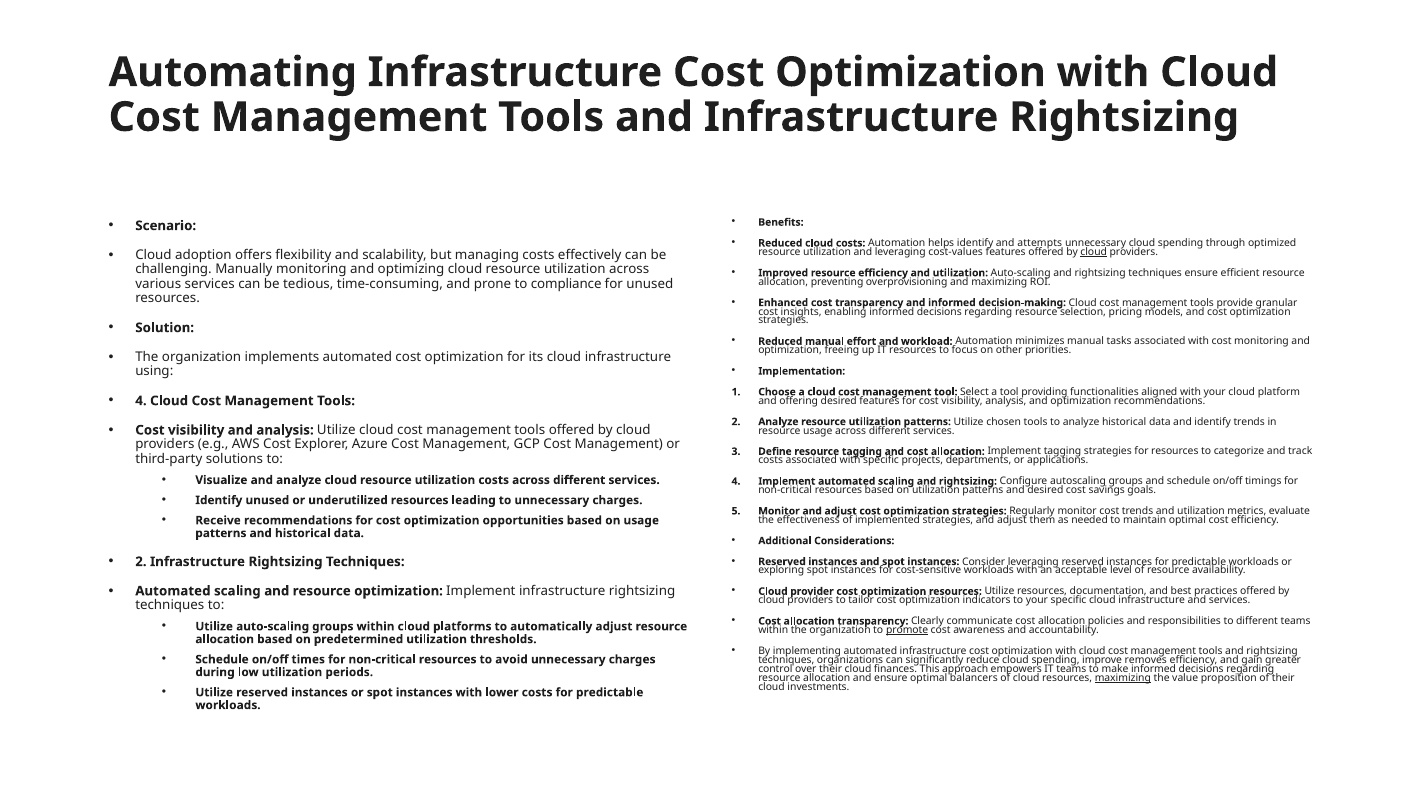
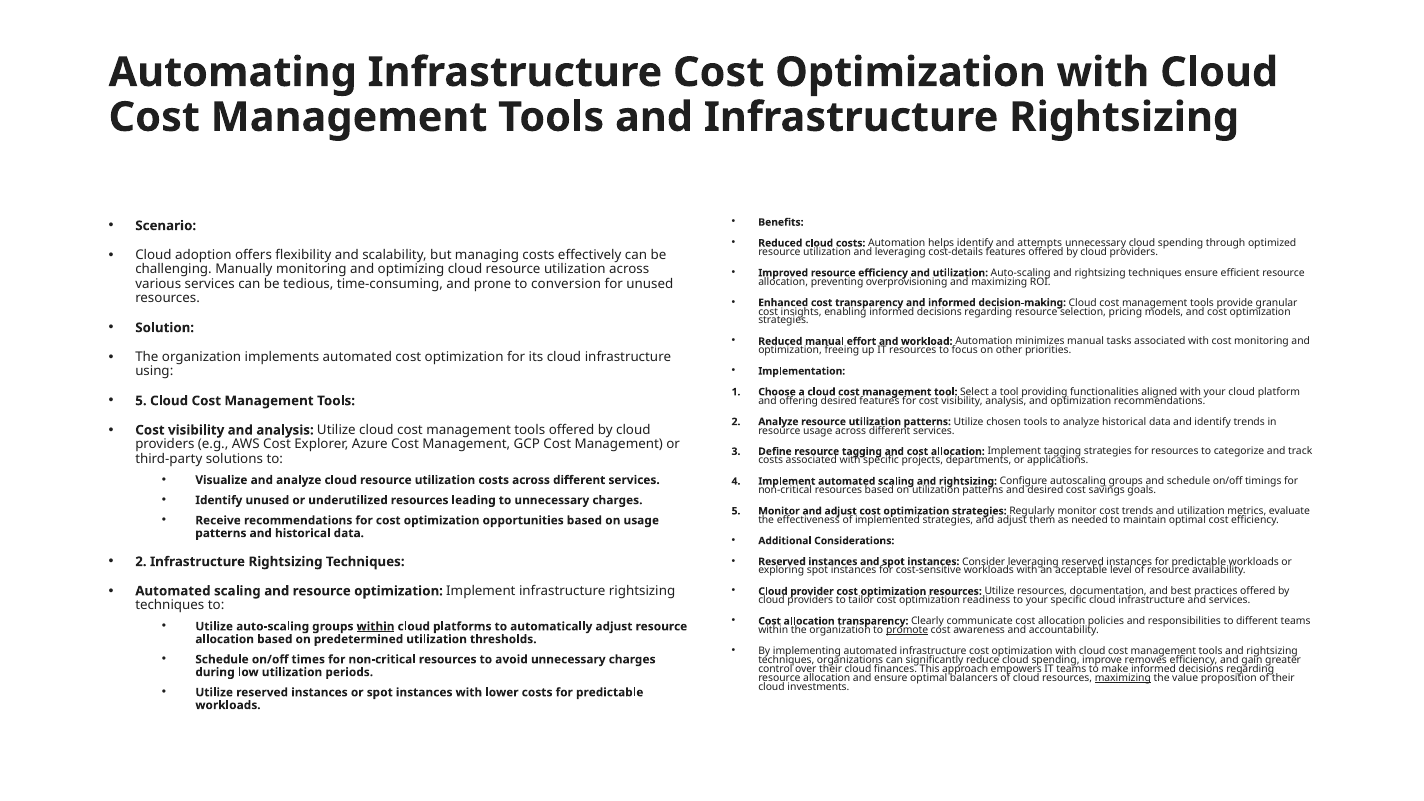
cost-values: cost-values -> cost-details (956, 252)
cloud underline: present -> none (1094, 252)
compliance: compliance -> conversion (566, 284)
4: 4 -> 5 (141, 401)
indicators: indicators -> readiness (987, 600)
within underline: none -> present (375, 626)
